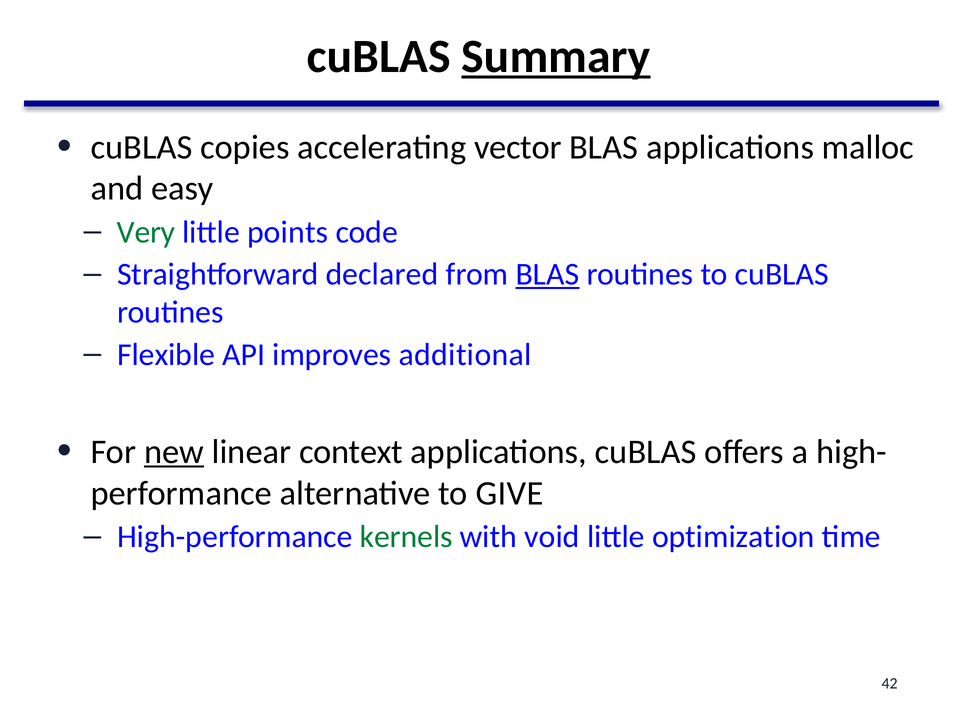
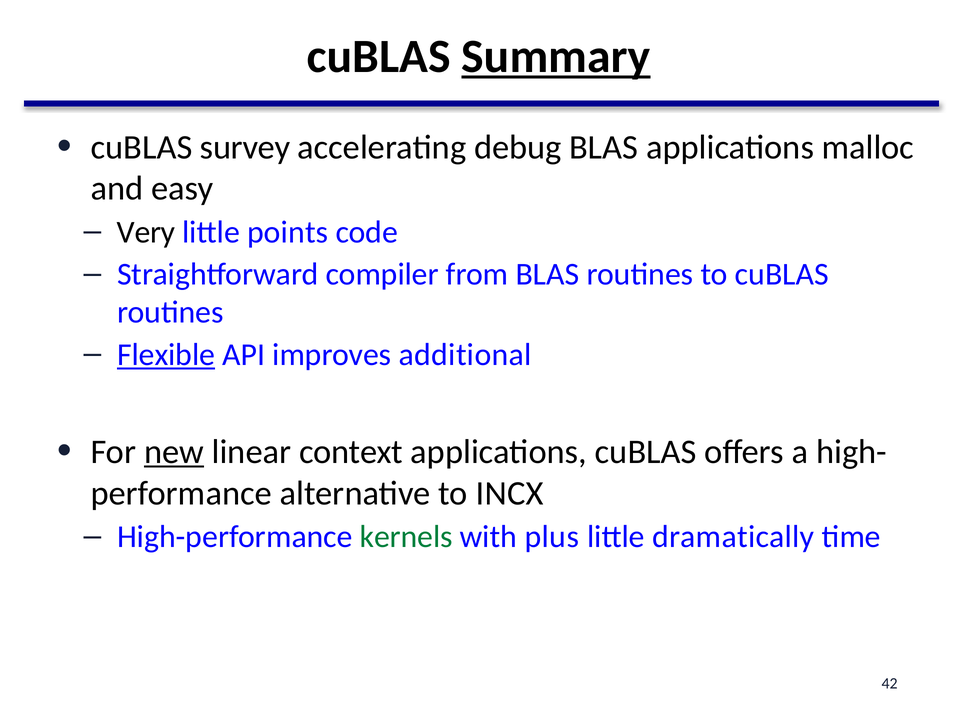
copies: copies -> survey (245, 147)
vector: vector -> debug (518, 147)
Very colour: green -> black (146, 232)
declared: declared -> compiler (382, 274)
BLAS underline: present -> none (547, 274)
Flexible underline: none -> present (166, 355)
GIVE: GIVE -> INCX (510, 493)
void: void -> plus (552, 537)
optimization: optimization -> dramatically (733, 537)
